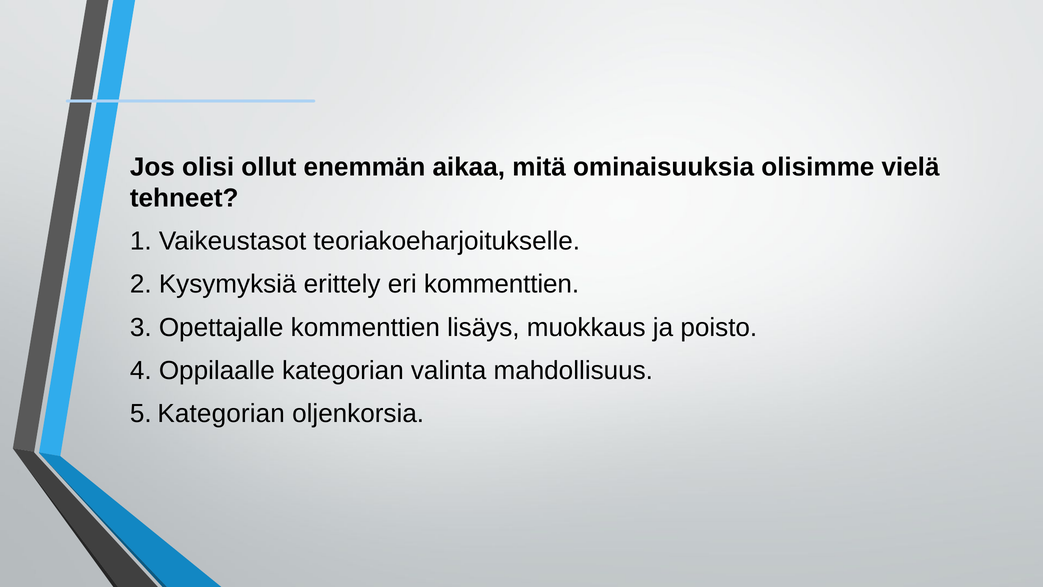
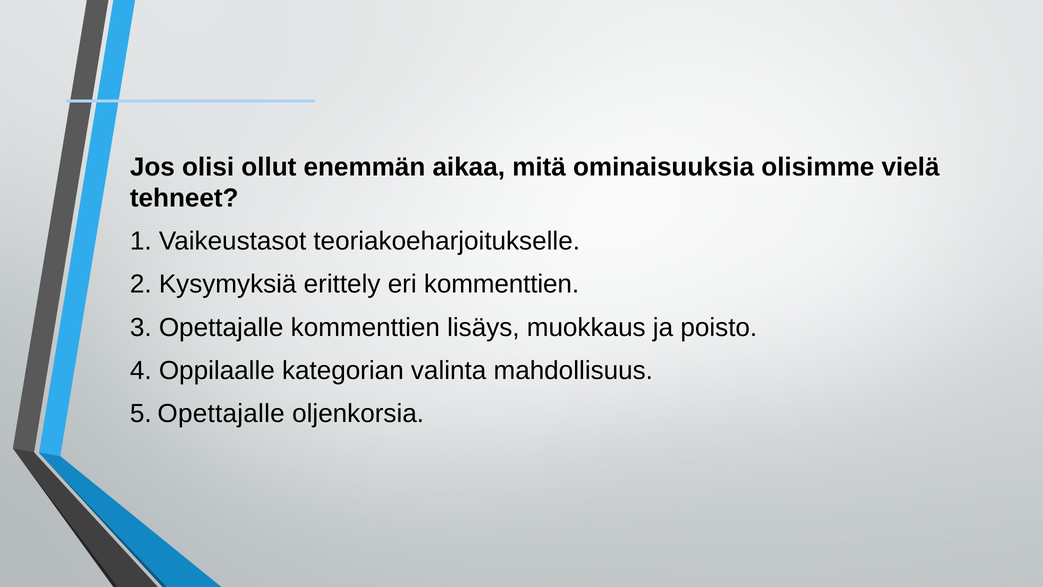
5 Kategorian: Kategorian -> Opettajalle (221, 413)
